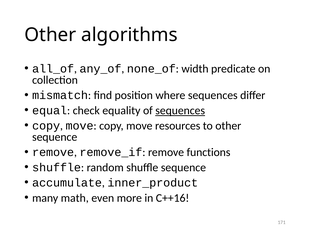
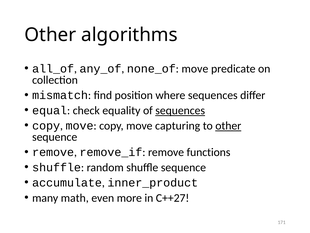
none_of width: width -> move (195, 69)
resources: resources -> capturing (178, 126)
other underline: none -> present (228, 126)
C++16: C++16 -> C++27 (173, 198)
